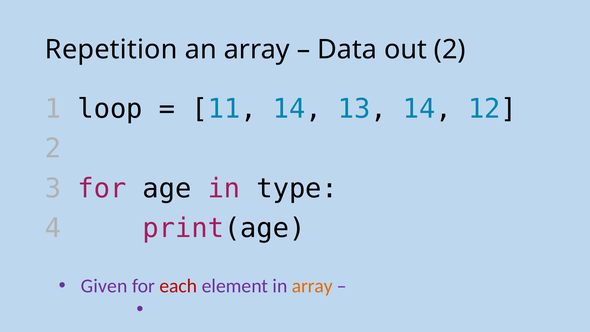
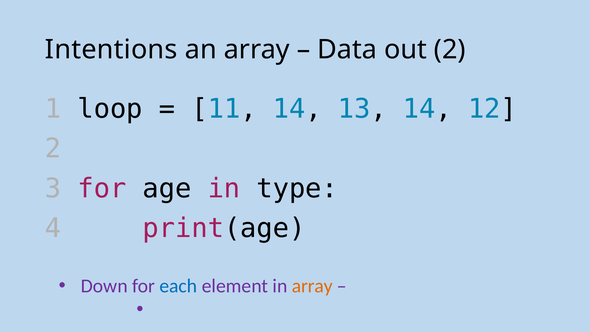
Repetition: Repetition -> Intentions (111, 50)
Given: Given -> Down (104, 286)
each colour: red -> blue (178, 286)
